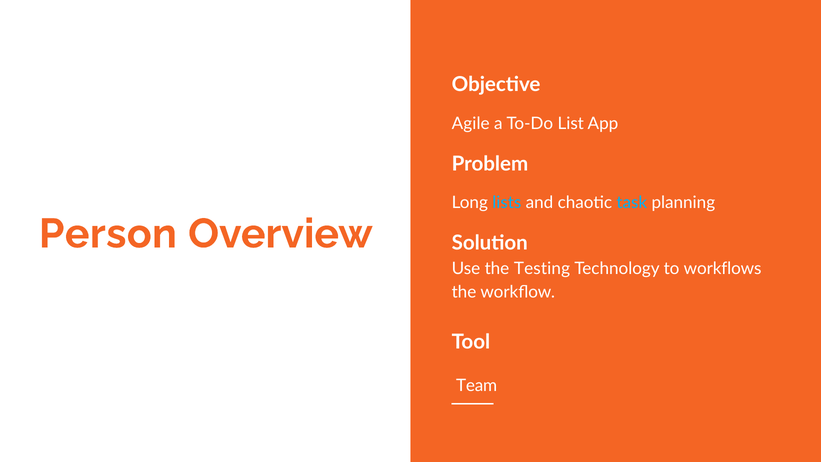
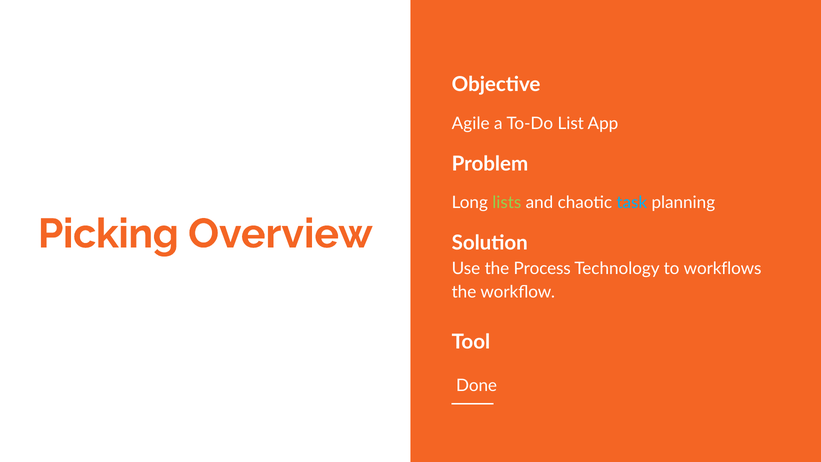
lists colour: light blue -> light green (507, 203)
Person: Person -> Picking (108, 234)
Testing: Testing -> Process (542, 268)
Team: Team -> Done (477, 386)
